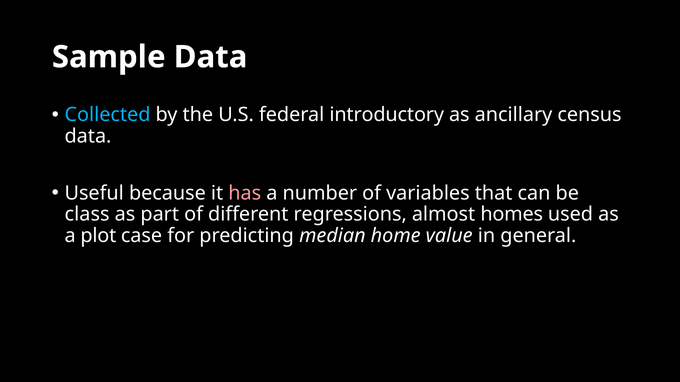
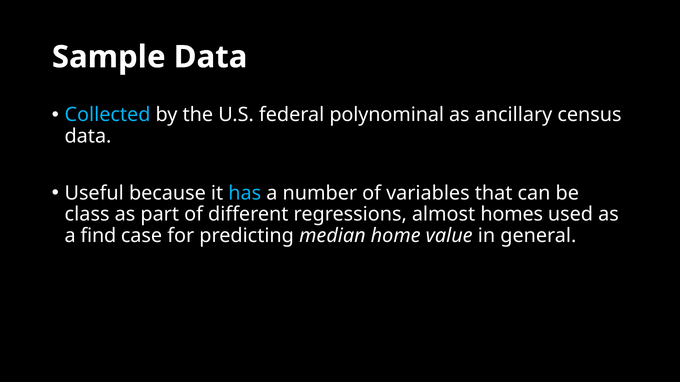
introductory: introductory -> polynominal (387, 115)
has colour: pink -> light blue (245, 193)
plot: plot -> find (98, 236)
